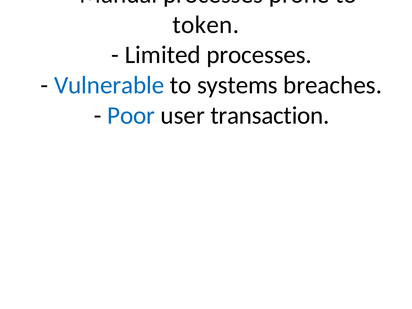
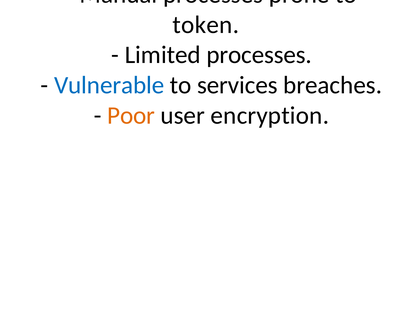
to systems: systems -> services (237, 85)
Poor colour: blue -> orange (131, 115)
transaction: transaction -> encryption (270, 115)
